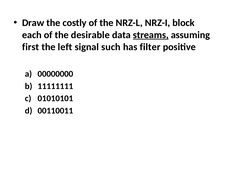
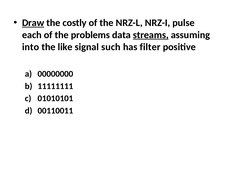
Draw underline: none -> present (33, 23)
block: block -> pulse (184, 23)
desirable: desirable -> problems (90, 35)
first: first -> into (31, 47)
left: left -> like (65, 47)
